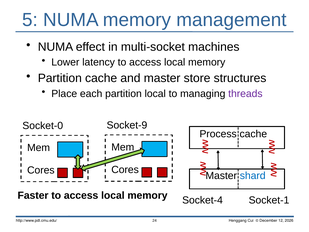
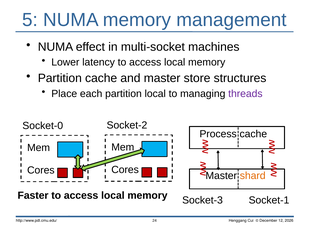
Socket-9: Socket-9 -> Socket-2 (127, 125)
shard colour: blue -> orange (253, 175)
Socket-4: Socket-4 -> Socket-3 (203, 200)
